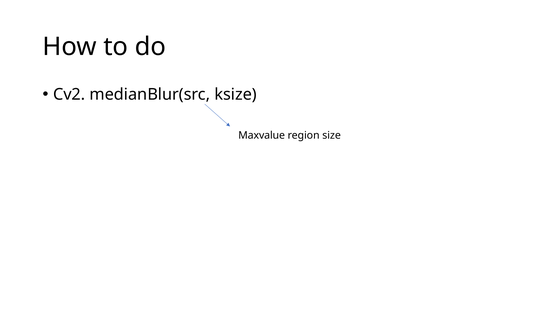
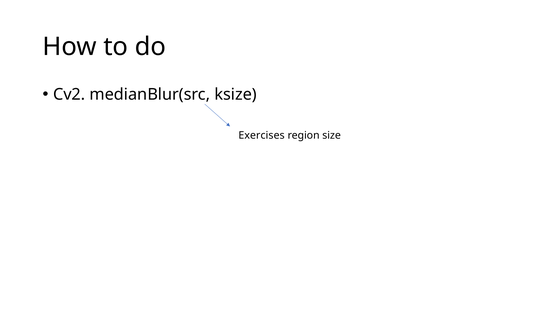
Maxvalue: Maxvalue -> Exercises (262, 136)
